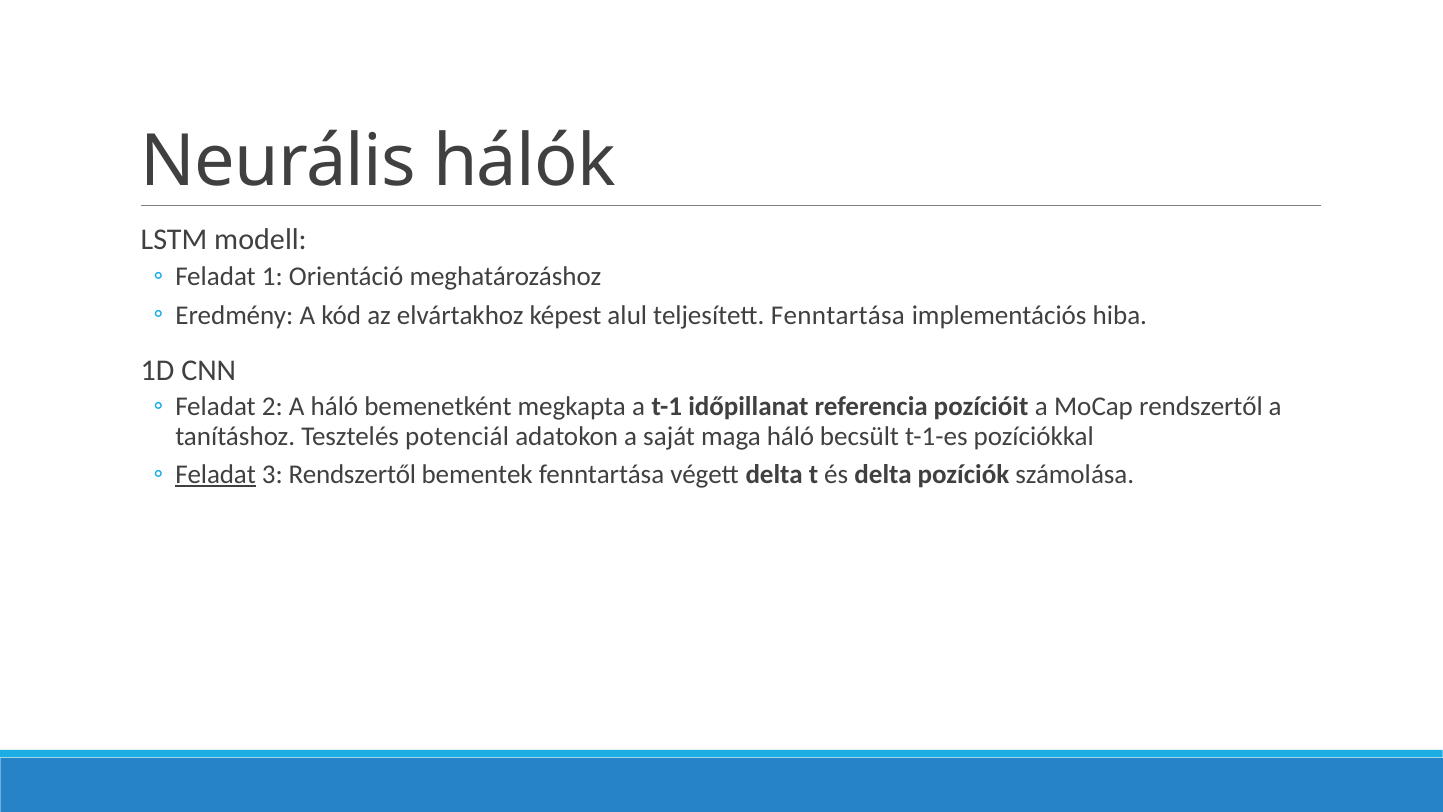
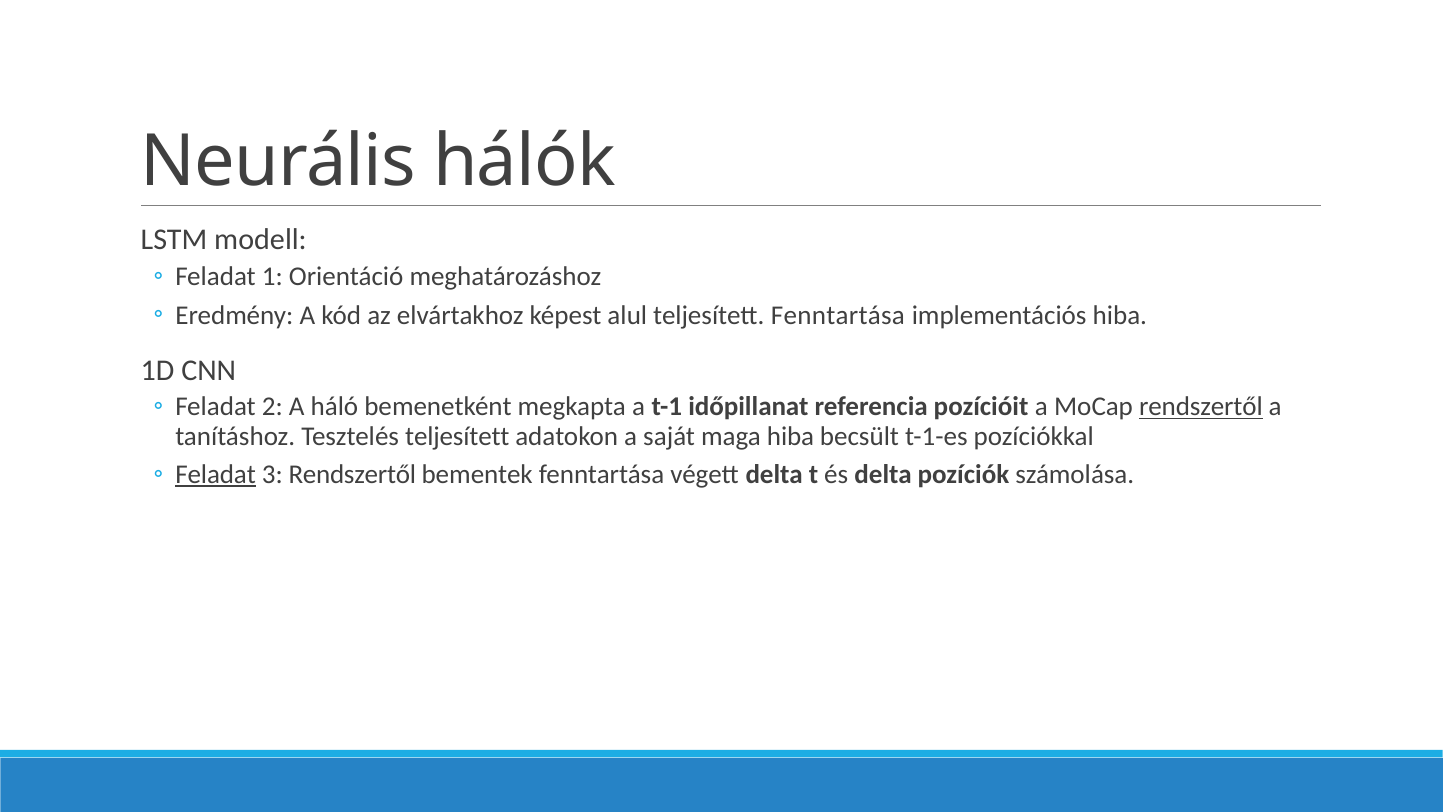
rendszertől underline: none -> present (1201, 407)
Tesztelés potenciál: potenciál -> teljesített (457, 436)
maga háló: háló -> hiba (791, 436)
